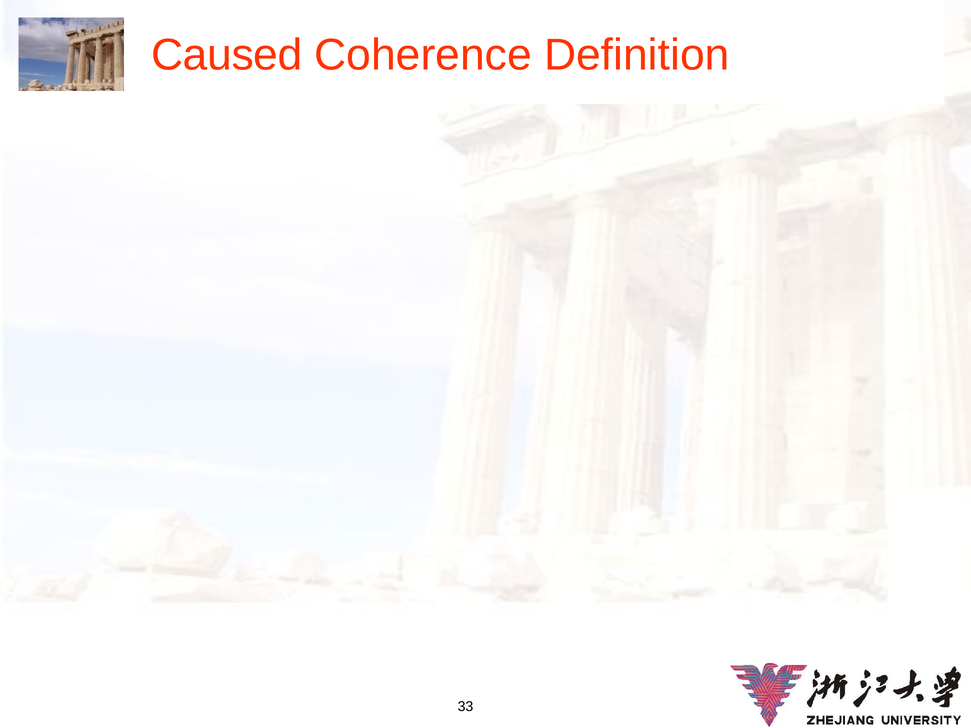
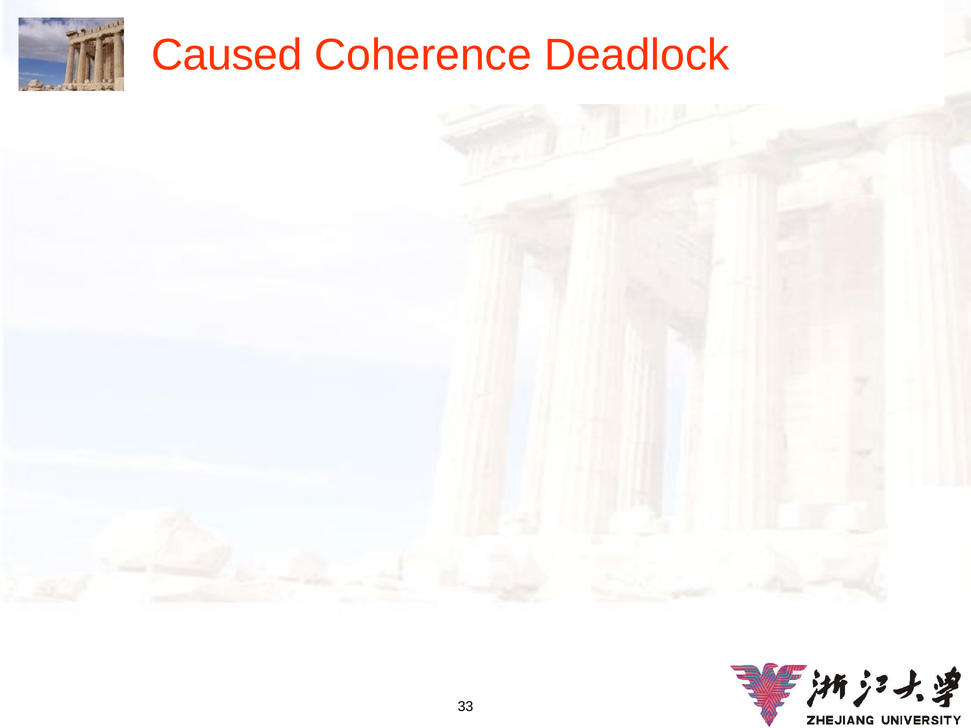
Coherence Definition: Definition -> Deadlock (637, 55)
